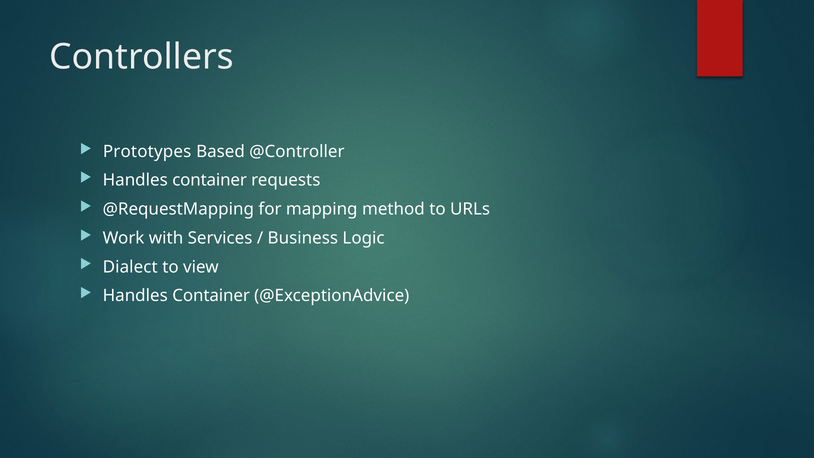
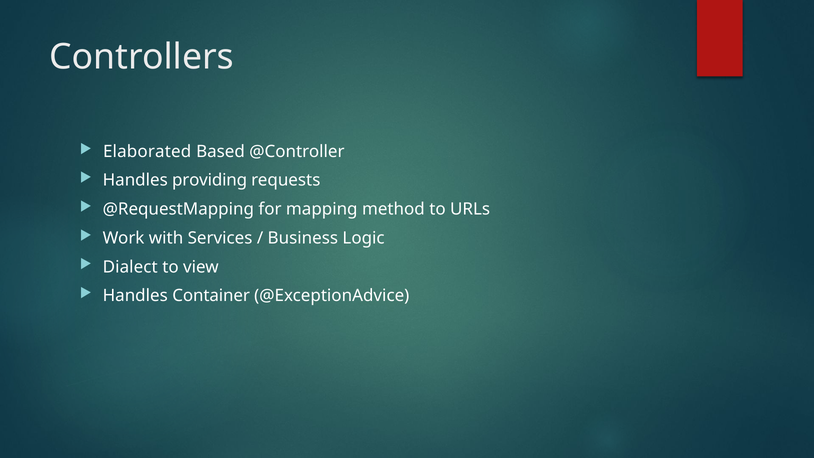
Prototypes: Prototypes -> Elaborated (147, 151)
container: container -> providing (210, 180)
